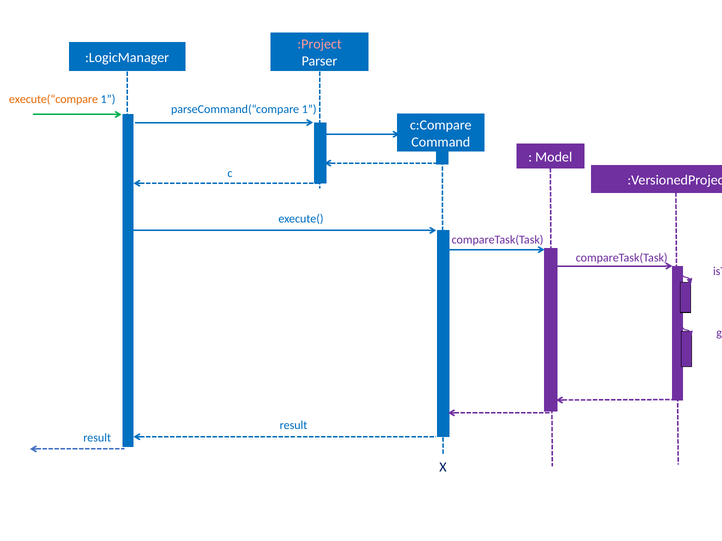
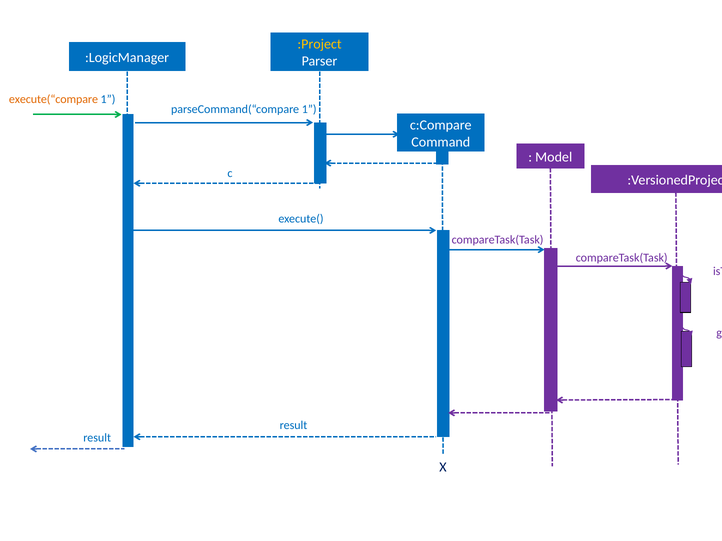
:Project colour: pink -> yellow (320, 44)
